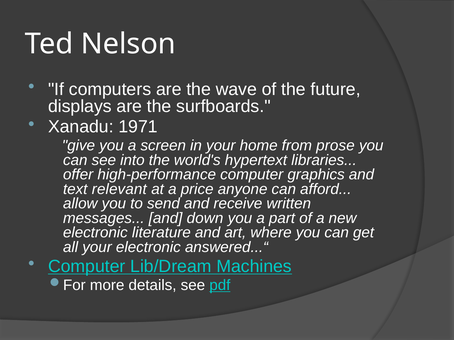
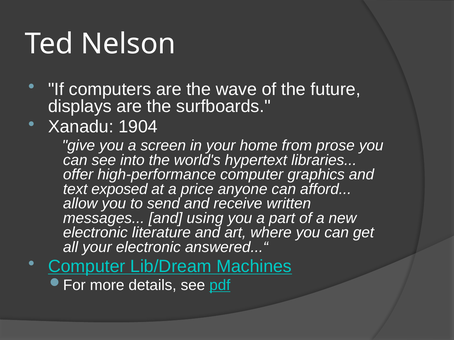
1971: 1971 -> 1904 (138, 127)
relevant: relevant -> exposed (119, 189)
down: down -> using (205, 218)
